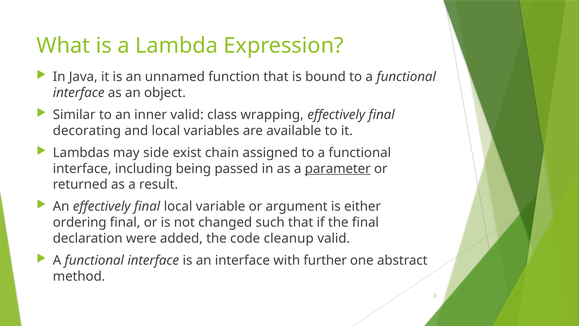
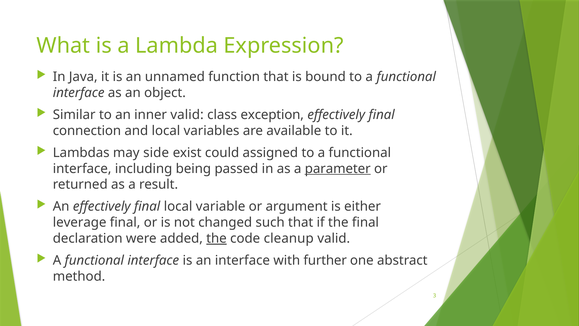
wrapping: wrapping -> exception (272, 115)
decorating: decorating -> connection (87, 131)
chain: chain -> could (222, 153)
ordering: ordering -> leverage (80, 222)
the underline: none -> present (216, 238)
